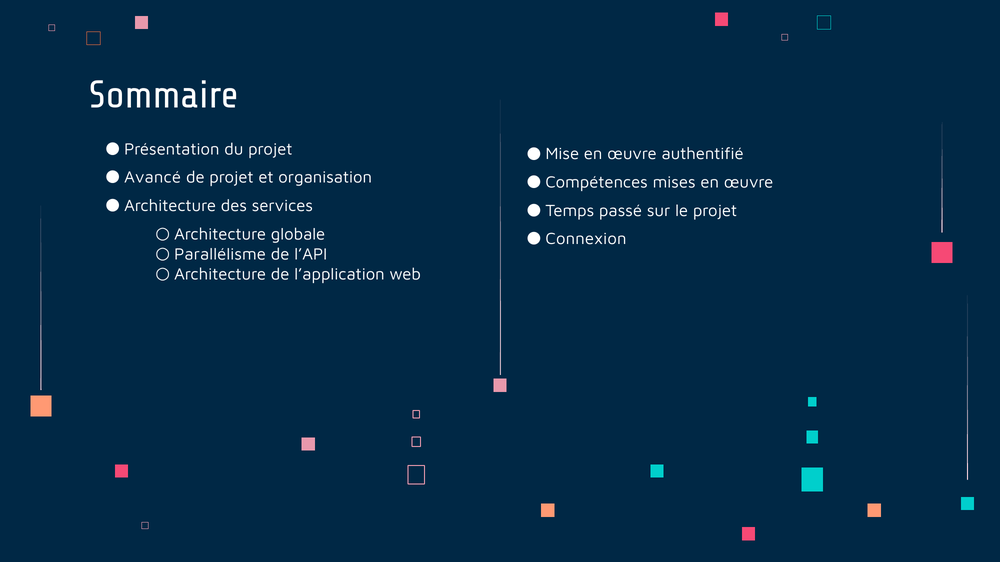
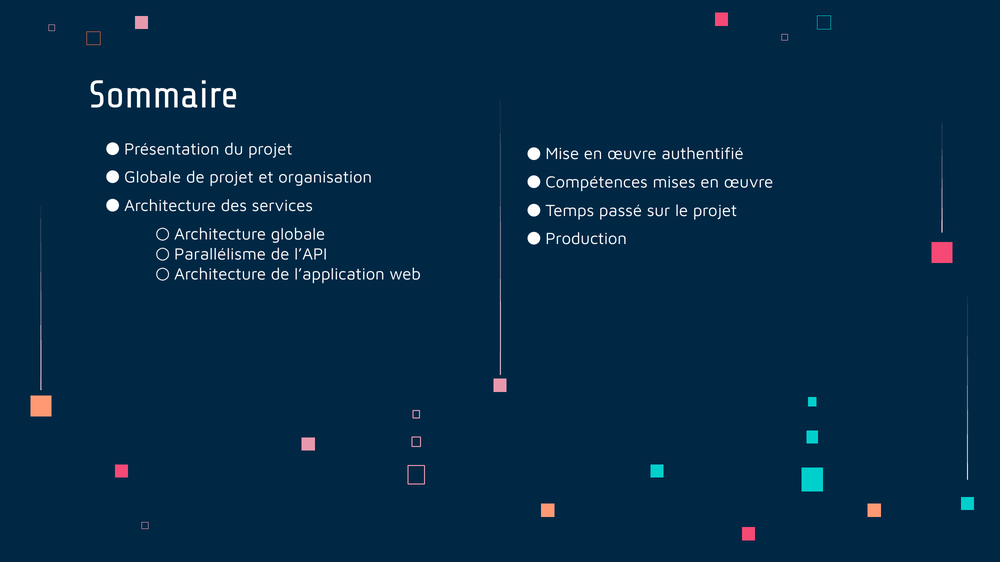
Avancé: Avancé -> Globale (153, 178)
Connexion: Connexion -> Production (586, 239)
